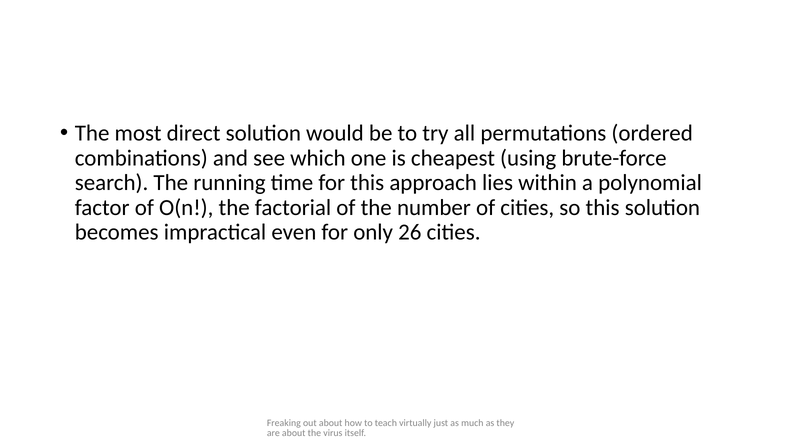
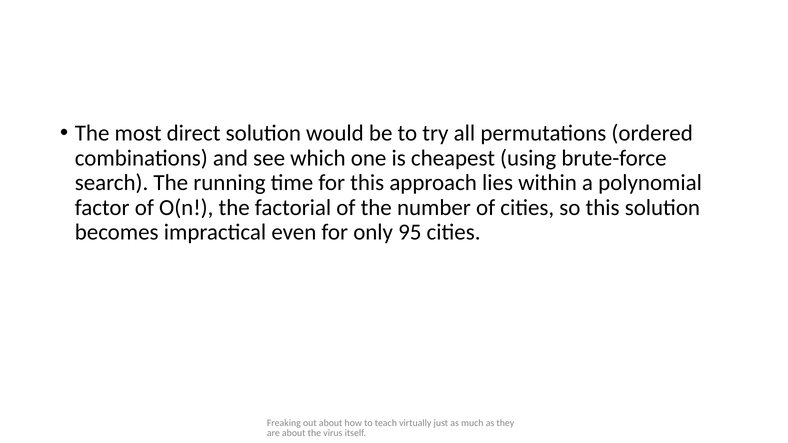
26: 26 -> 95 (410, 233)
